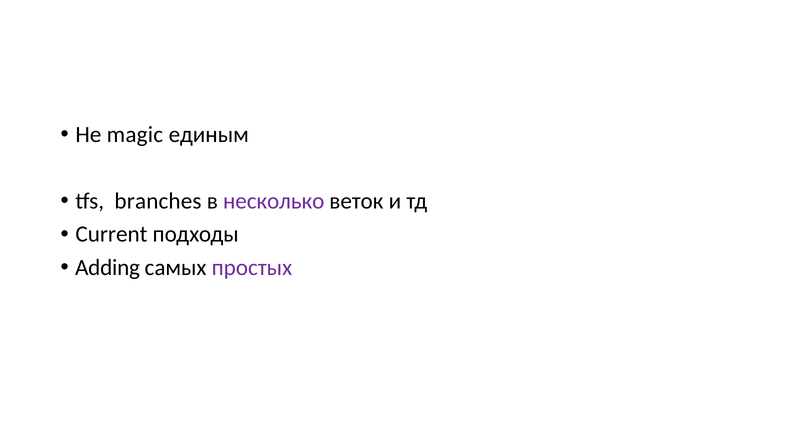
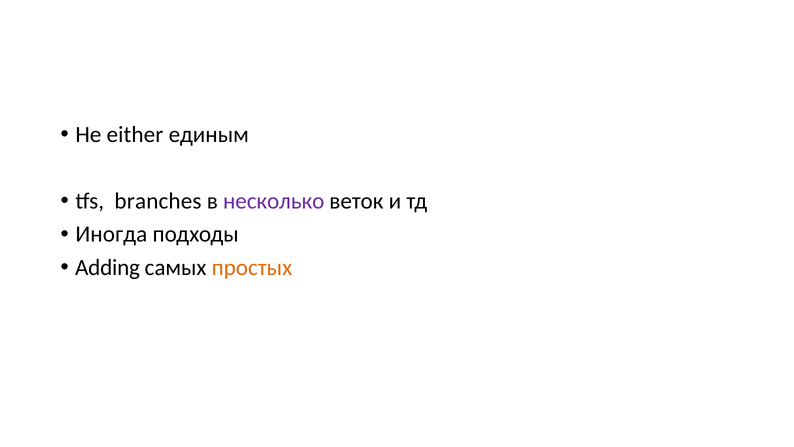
magic: magic -> either (135, 134)
Current: Current -> Иногда (111, 234)
простых colour: purple -> orange (252, 267)
